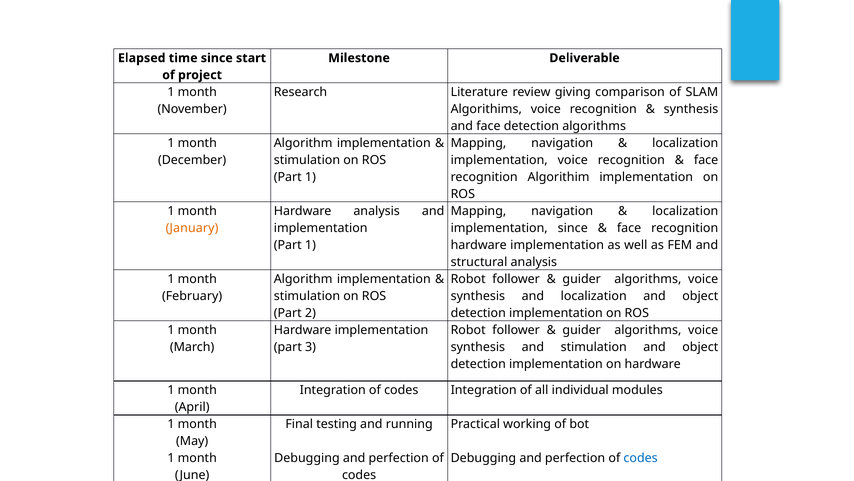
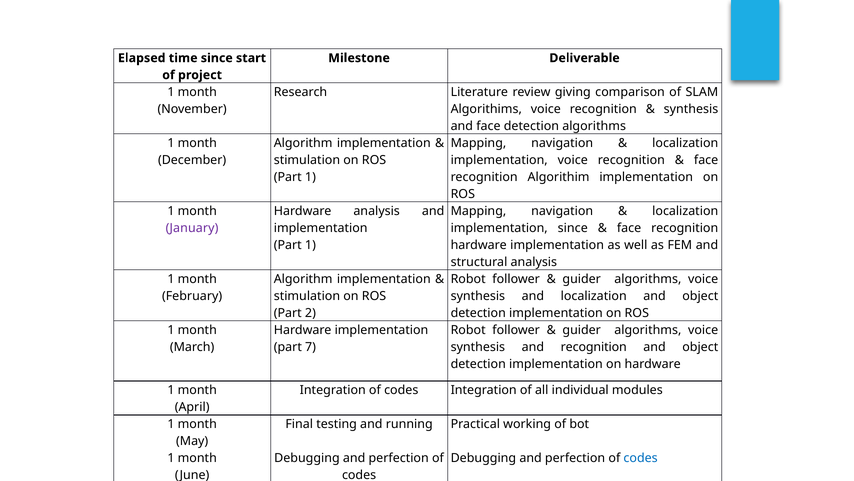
January colour: orange -> purple (192, 228)
3: 3 -> 7 (311, 347)
and stimulation: stimulation -> recognition (594, 347)
